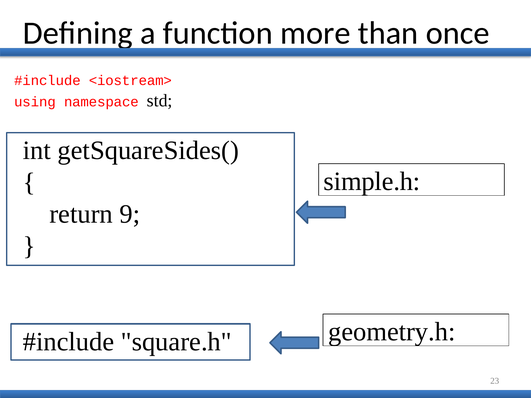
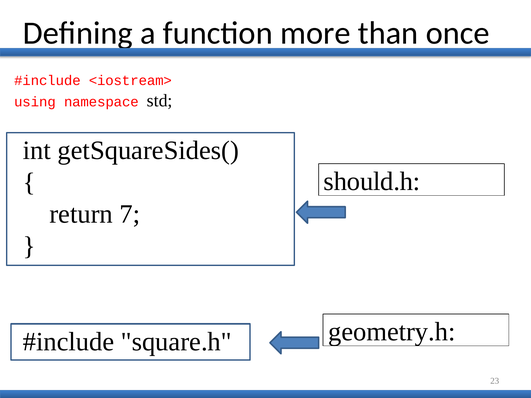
simple.h: simple.h -> should.h (372, 181)
9: 9 -> 7 (130, 214)
